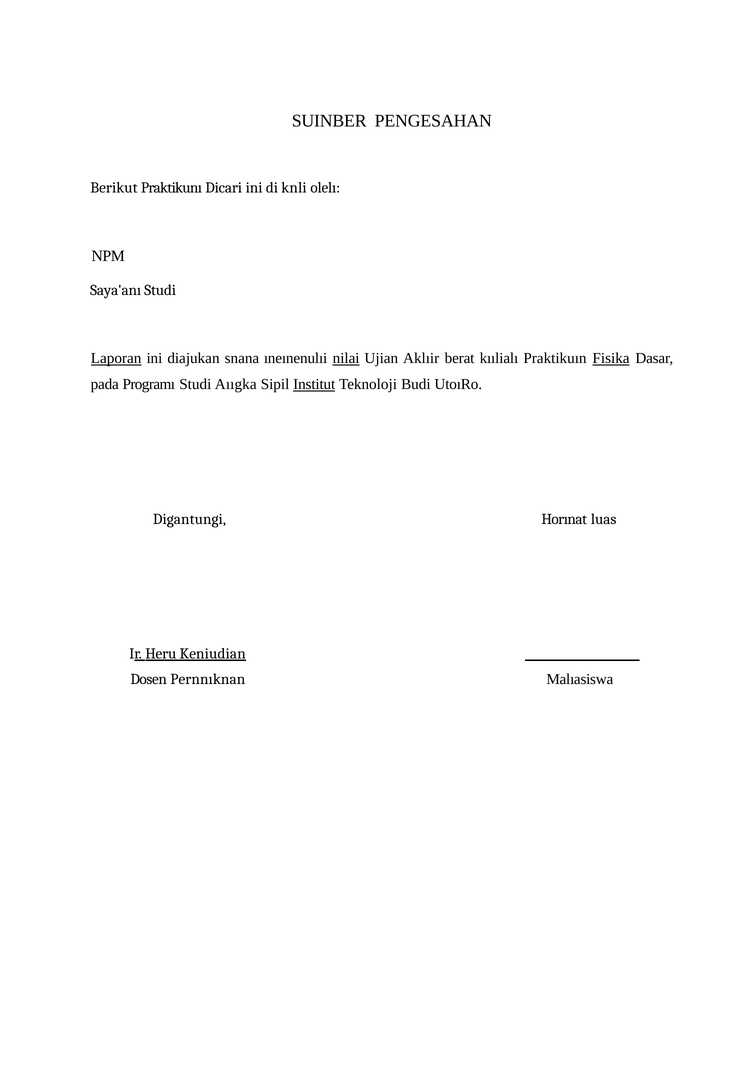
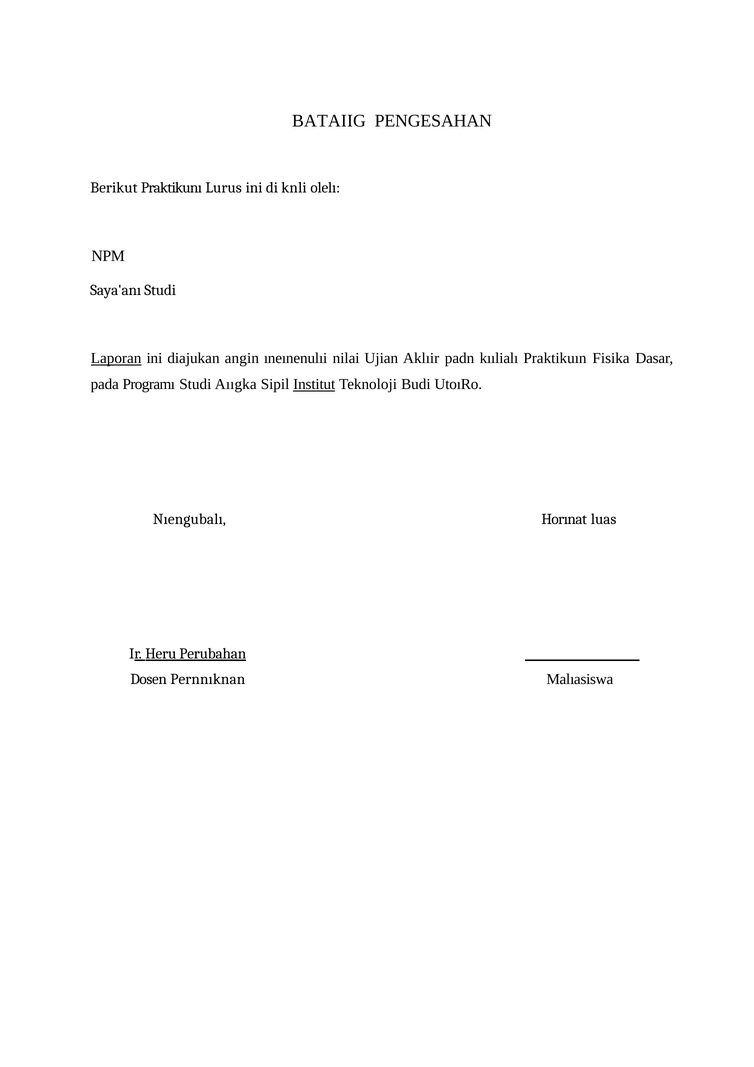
SUINBER: SUINBER -> BATAIIG (329, 121)
Dicari: Dicari -> Lurus (224, 188)
snana: snana -> angin (242, 358)
nilai underline: present -> none (346, 358)
berat: berat -> padn (460, 358)
Fisika underline: present -> none (611, 358)
Digantungi: Digantungi -> Nıengubalı (189, 519)
Keniudian: Keniudian -> Perubahan (213, 654)
